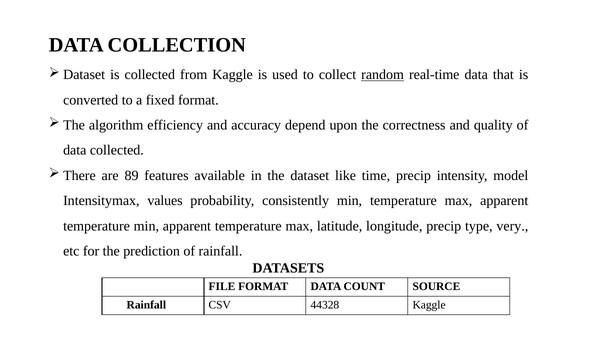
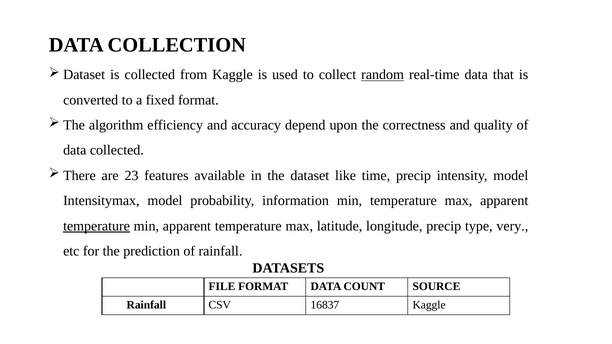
89: 89 -> 23 (132, 176)
Intensitymax values: values -> model (165, 201)
consistently: consistently -> information (296, 201)
temperature underline: none -> present (97, 226)
44328: 44328 -> 16837 (325, 305)
